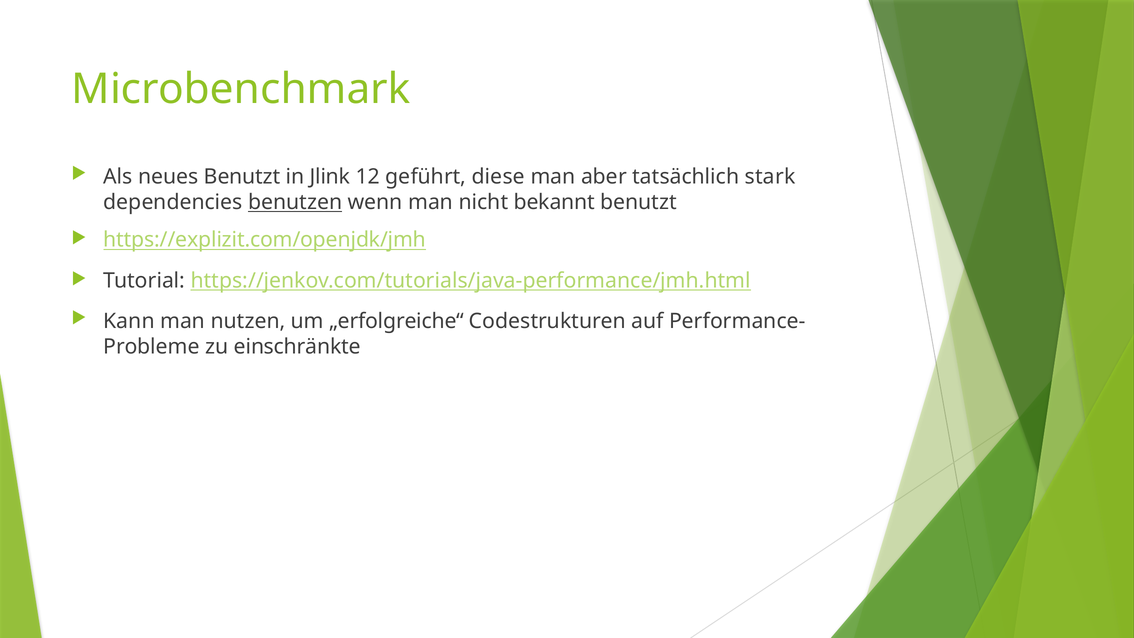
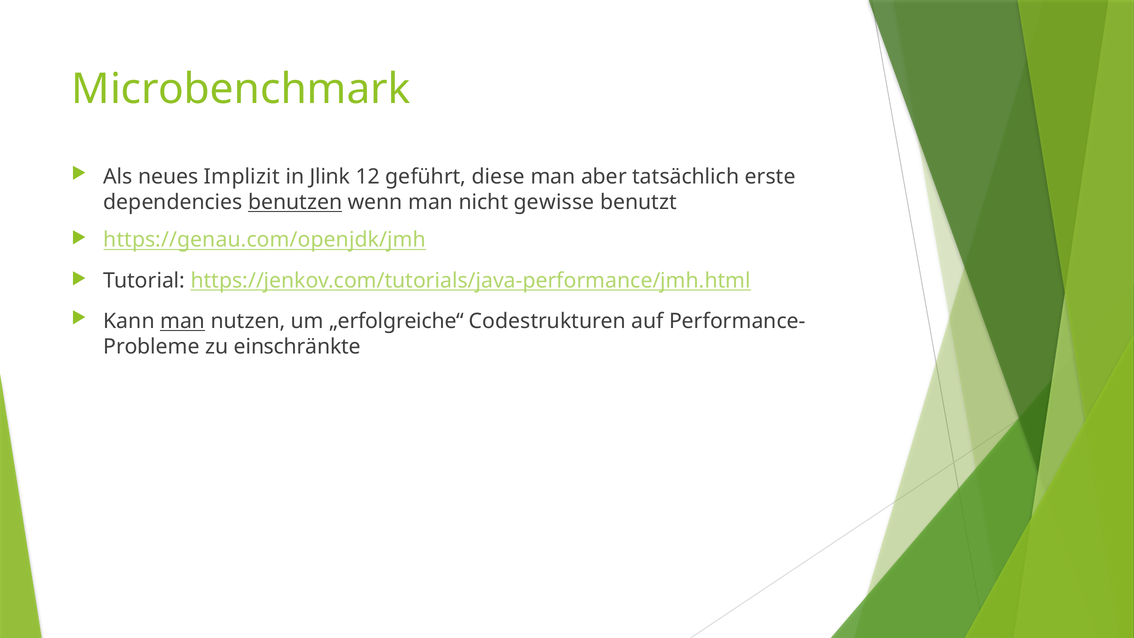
neues Benutzt: Benutzt -> Implizit (242, 177)
stark: stark -> erste (770, 177)
bekannt: bekannt -> gewisse (554, 202)
https://explizit.com/openjdk/jmh: https://explizit.com/openjdk/jmh -> https://genau.com/openjdk/jmh (265, 240)
man underline: none -> present (183, 321)
